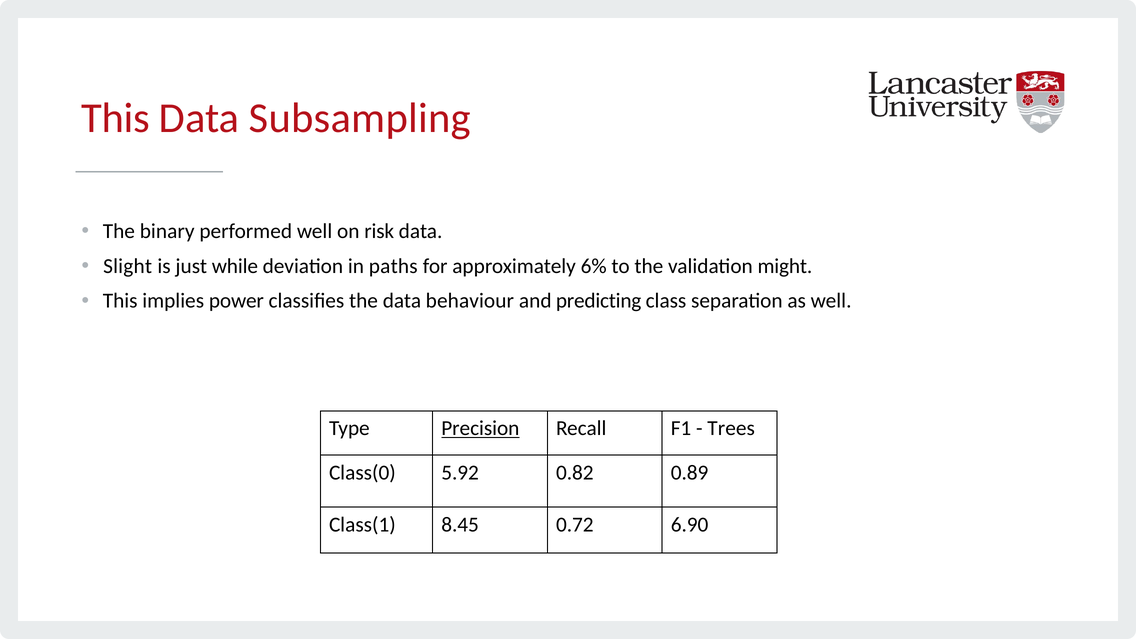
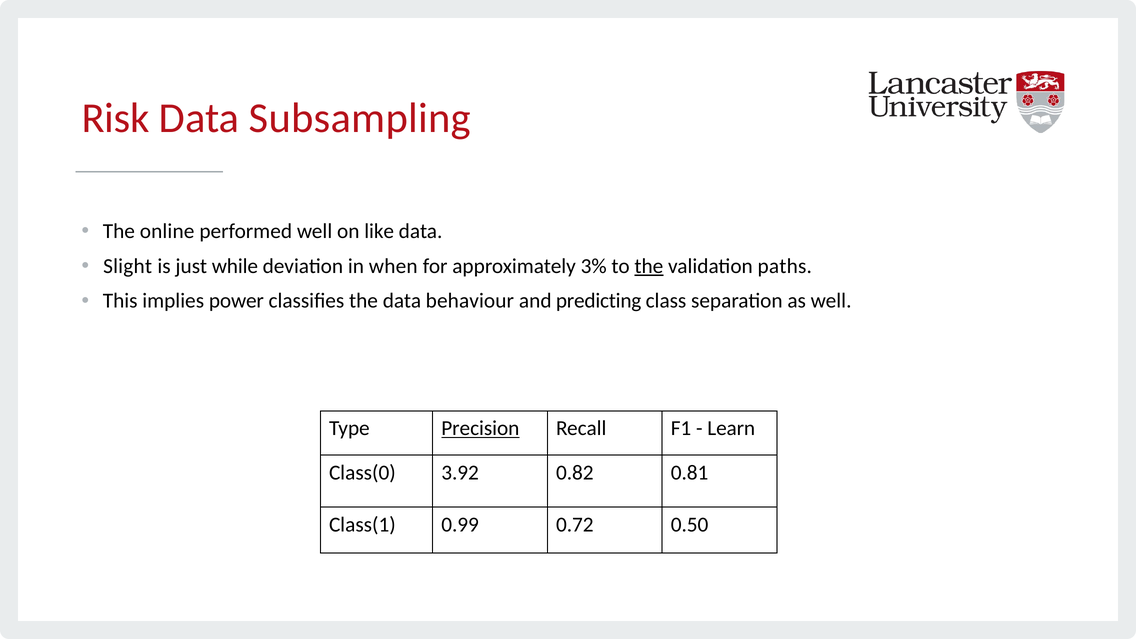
This: This -> Risk (115, 118)
binary: binary -> online (167, 231)
risk: risk -> like (379, 231)
paths: paths -> when (393, 266)
6%: 6% -> 3% (594, 266)
the underline: none -> present (649, 266)
might: might -> paths (785, 266)
Trees: Trees -> Learn (731, 428)
5.92: 5.92 -> 3.92 (460, 473)
0.89: 0.89 -> 0.81 (690, 473)
8.45: 8.45 -> 0.99 (460, 525)
6.90: 6.90 -> 0.50 (690, 525)
